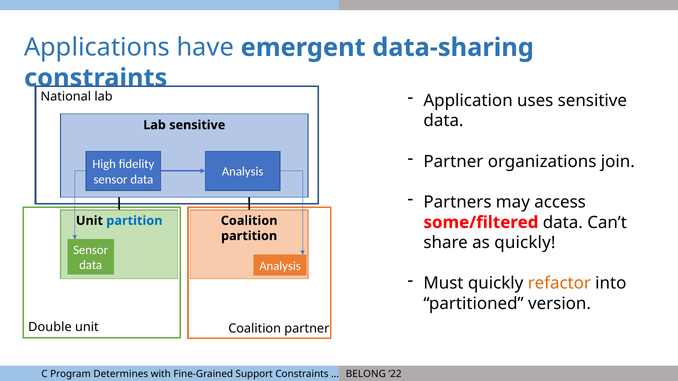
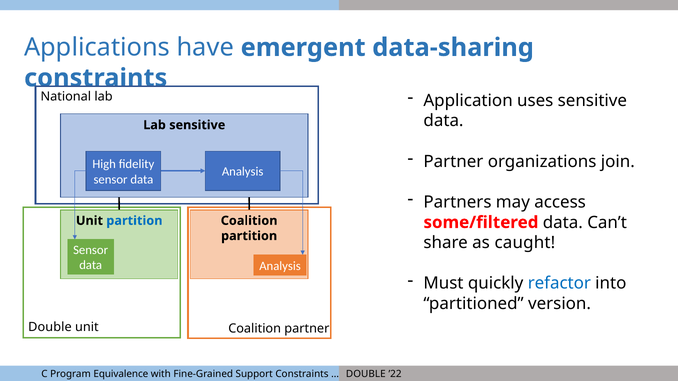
as quickly: quickly -> caught (525, 243)
refactor colour: orange -> blue (559, 284)
Determines: Determines -> Equivalence (121, 374)
BELONG: BELONG -> DOUBLE (366, 374)
